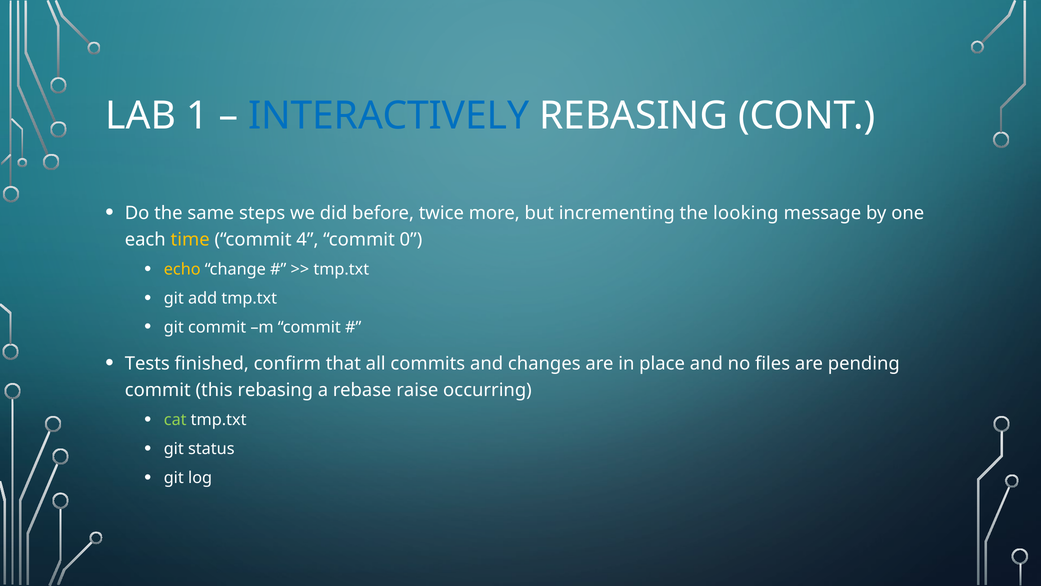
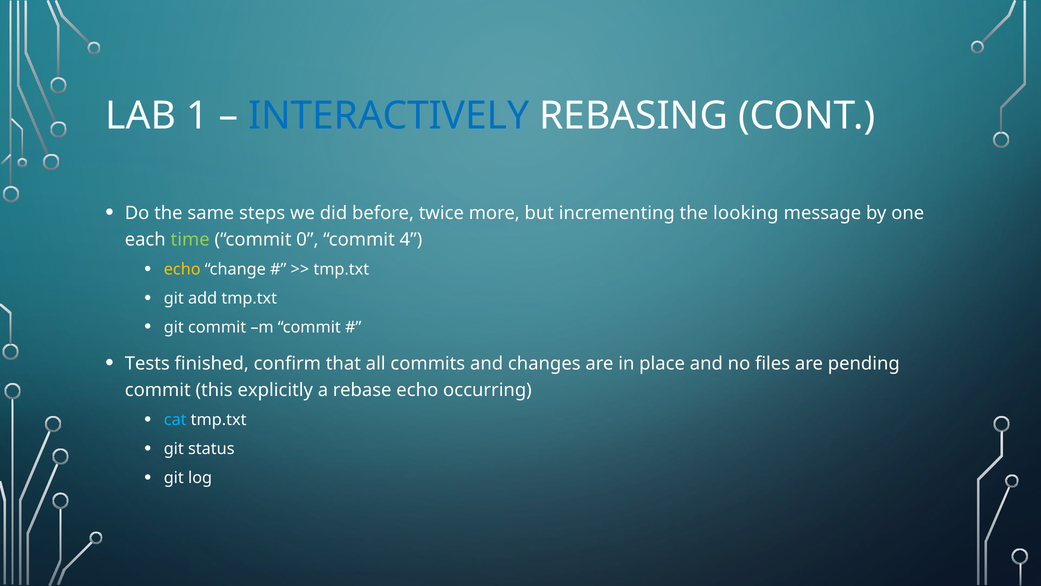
time colour: yellow -> light green (190, 239)
4: 4 -> 0 (307, 239)
0: 0 -> 4 (411, 239)
this rebasing: rebasing -> explicitly (275, 390)
rebase raise: raise -> echo (417, 390)
cat colour: light green -> light blue (175, 420)
